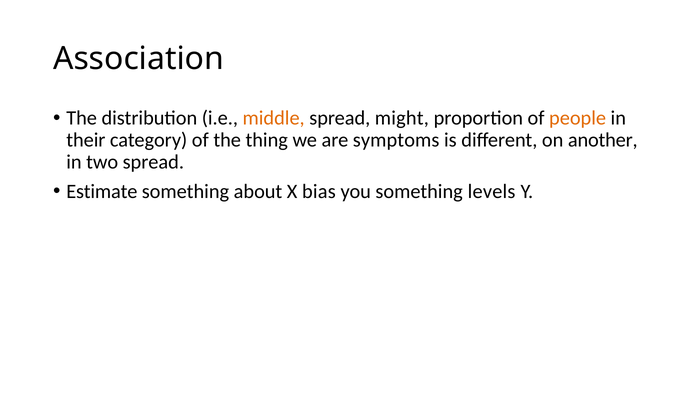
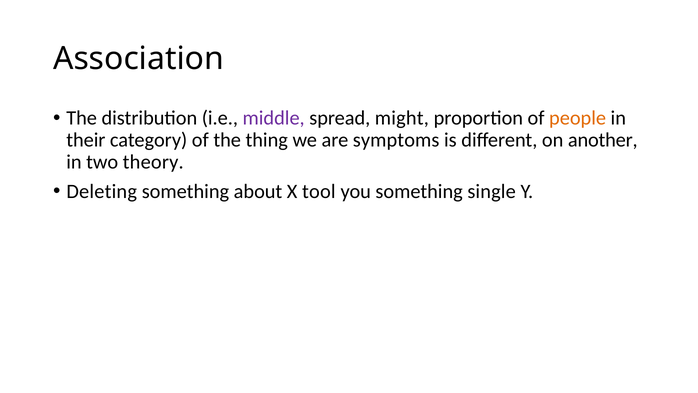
middle colour: orange -> purple (274, 118)
two spread: spread -> theory (153, 162)
Estimate: Estimate -> Deleting (102, 191)
bias: bias -> tool (319, 191)
levels: levels -> single (492, 191)
